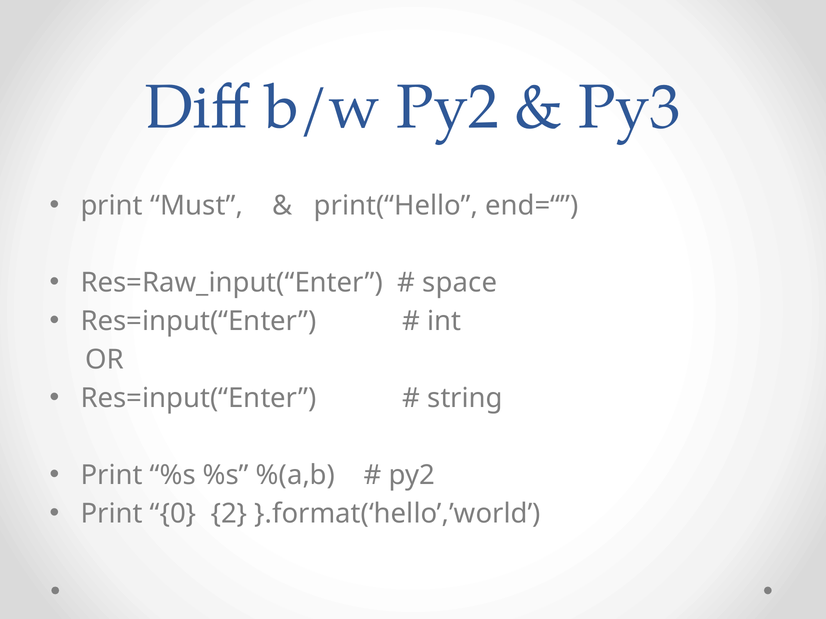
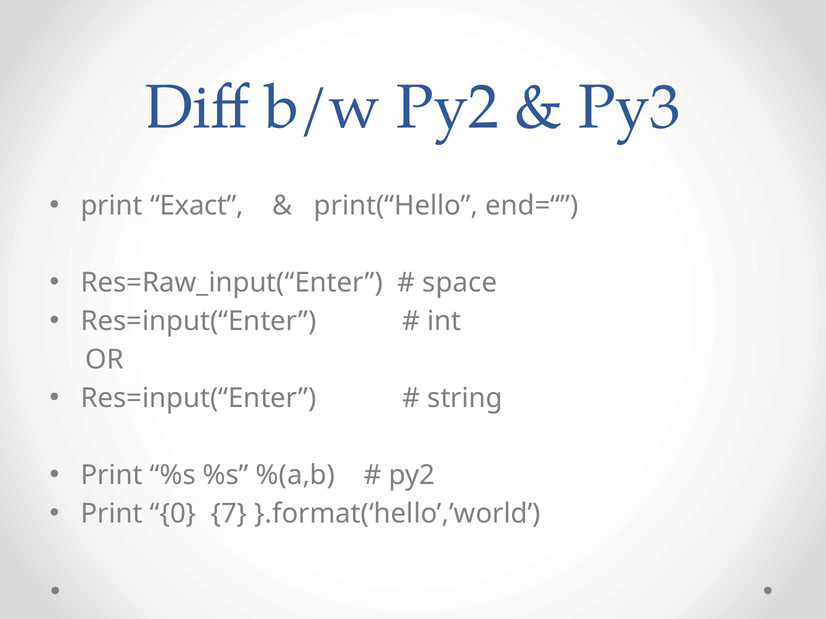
Must: Must -> Exact (197, 206)
2: 2 -> 7 (229, 514)
